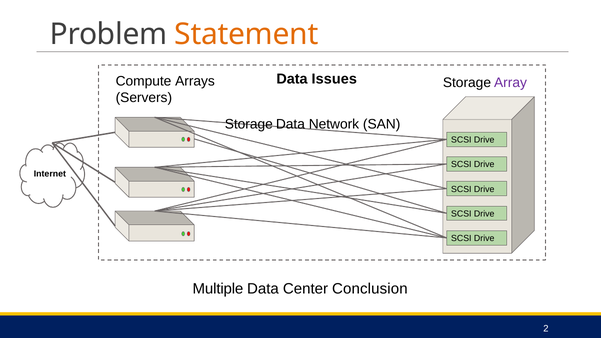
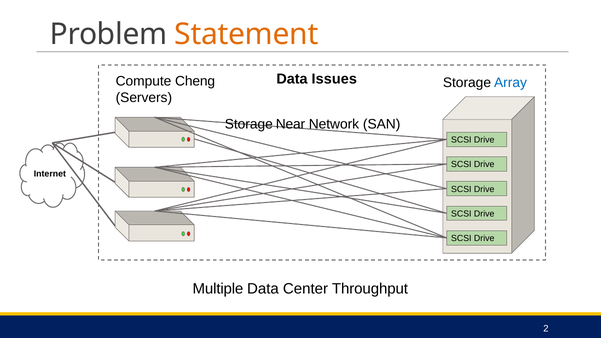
Arrays: Arrays -> Cheng (195, 81)
Array colour: purple -> blue (510, 83)
Storage Data: Data -> Near (290, 124)
Conclusion: Conclusion -> Throughput (370, 289)
